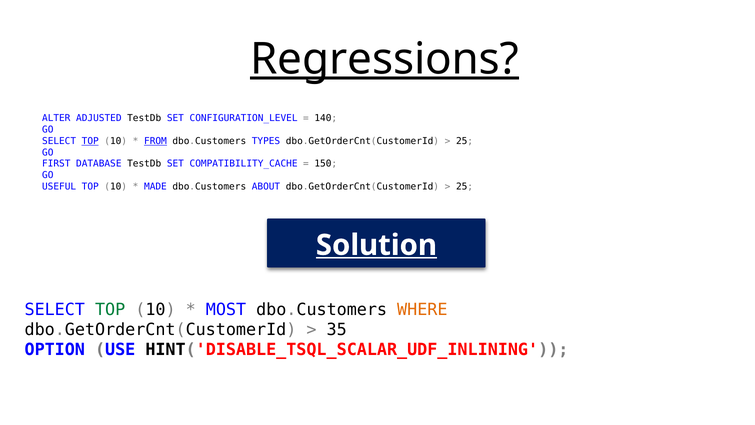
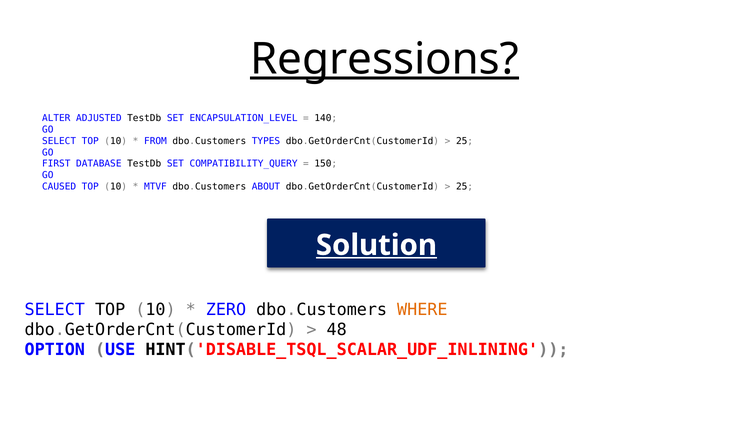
CONFIGURATION_LEVEL: CONFIGURATION_LEVEL -> ENCAPSULATION_LEVEL (244, 118)
TOP underline: present -> none (90, 141)
FROM underline: present -> none (155, 141)
COMPATIBILITY_CACHE: COMPATIBILITY_CACHE -> COMPATIBILITY_QUERY (244, 164)
USEFUL: USEFUL -> CAUSED (59, 186)
MADE: MADE -> MTVF (155, 186)
TOP colour: green -> black (110, 309)
MOST: MOST -> ZERO (226, 309)
35: 35 -> 48 (337, 330)
